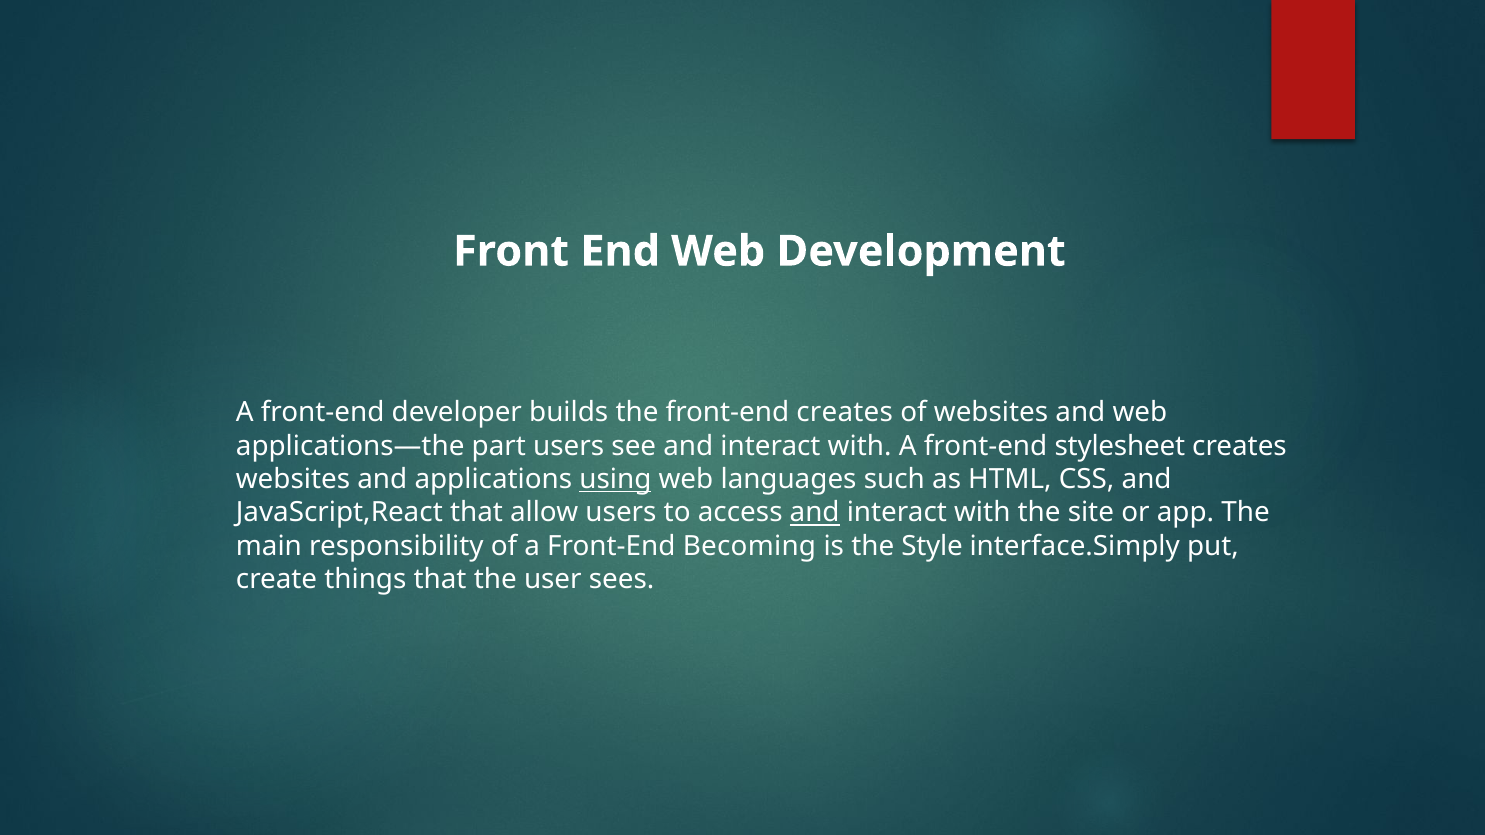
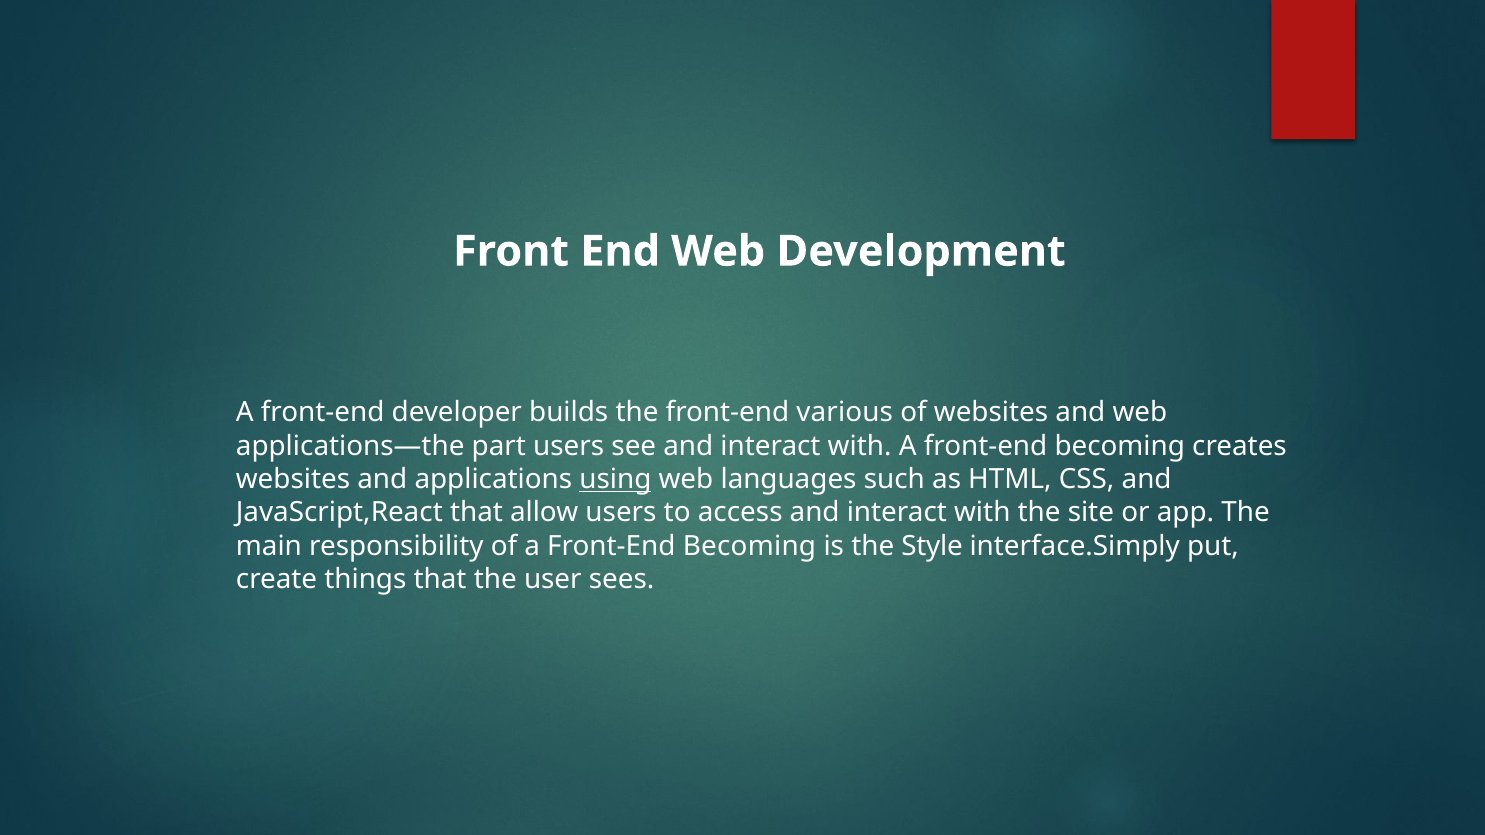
front-end creates: creates -> various (845, 413)
with A front-end stylesheet: stylesheet -> becoming (1120, 446)
and underline: present -> none (815, 513)
